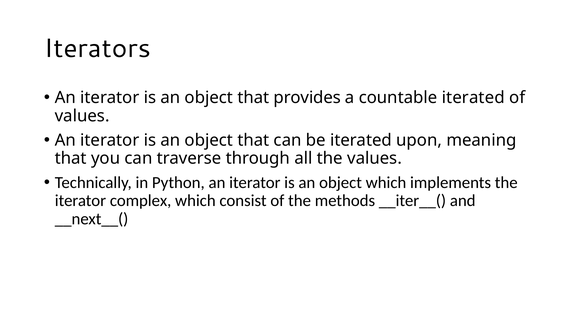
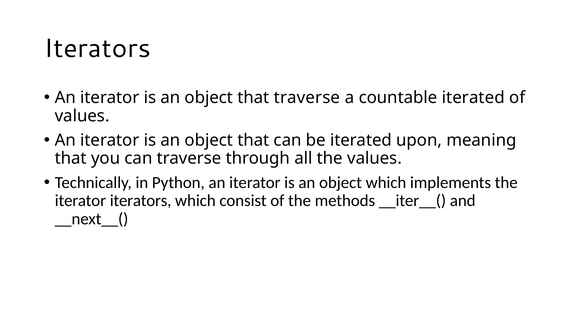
that provides: provides -> traverse (307, 98)
iterator complex: complex -> iterators (141, 200)
